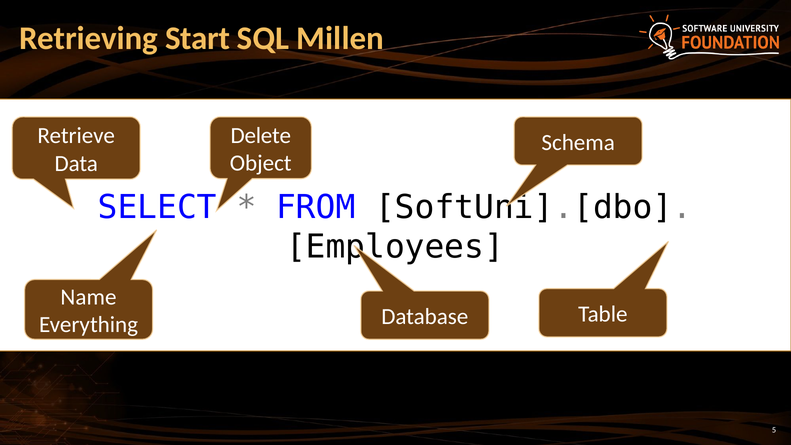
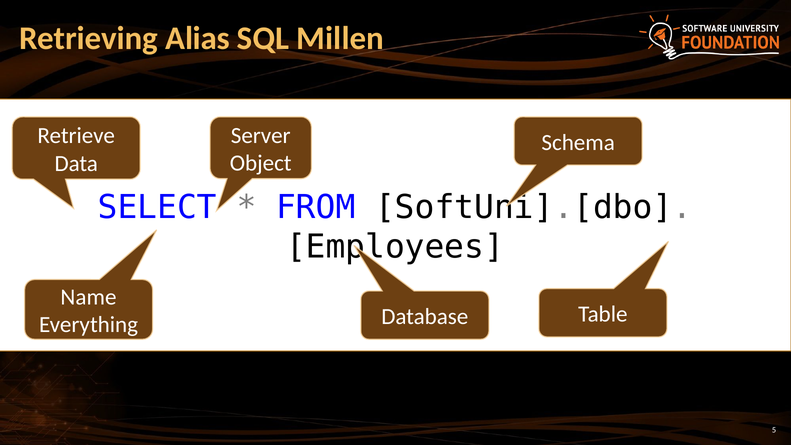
Start: Start -> Alias (198, 38)
Delete: Delete -> Server (261, 136)
